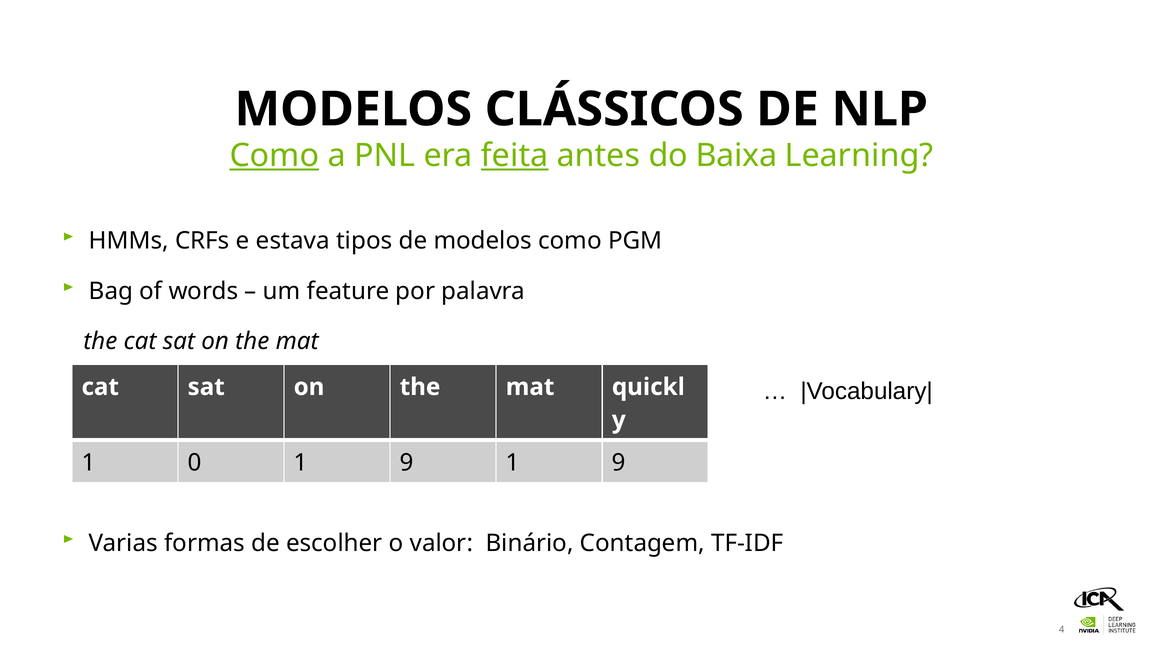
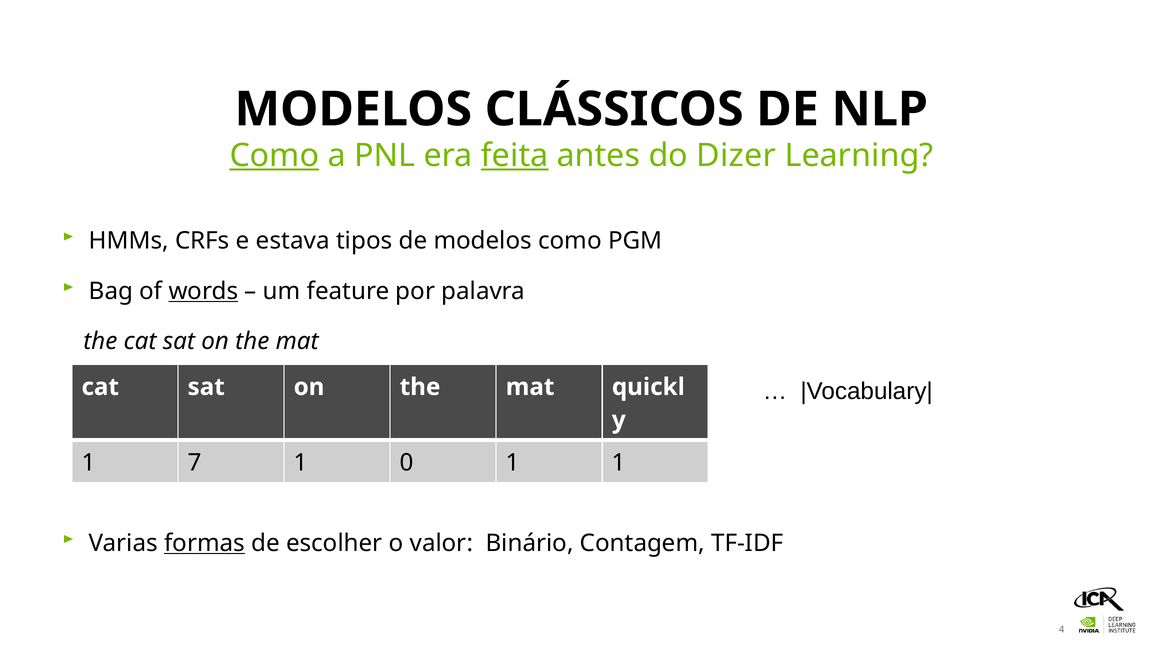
Baixa: Baixa -> Dizer (736, 156)
words underline: none -> present (203, 291)
0: 0 -> 7 (195, 463)
9: 9 -> 0 (407, 463)
9: 9 -> 1 (619, 463)
formas underline: none -> present (205, 543)
